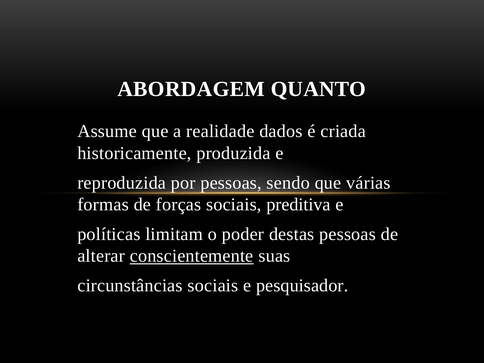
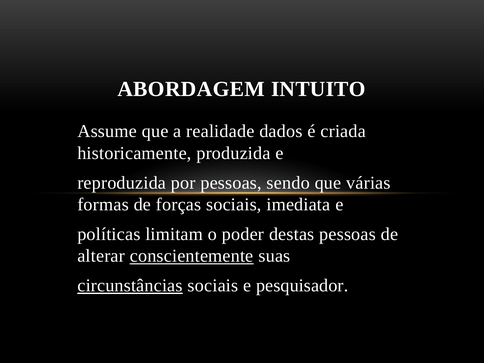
QUANTO: QUANTO -> INTUITO (318, 89)
preditiva: preditiva -> imediata (298, 205)
circunstâncias underline: none -> present (130, 286)
